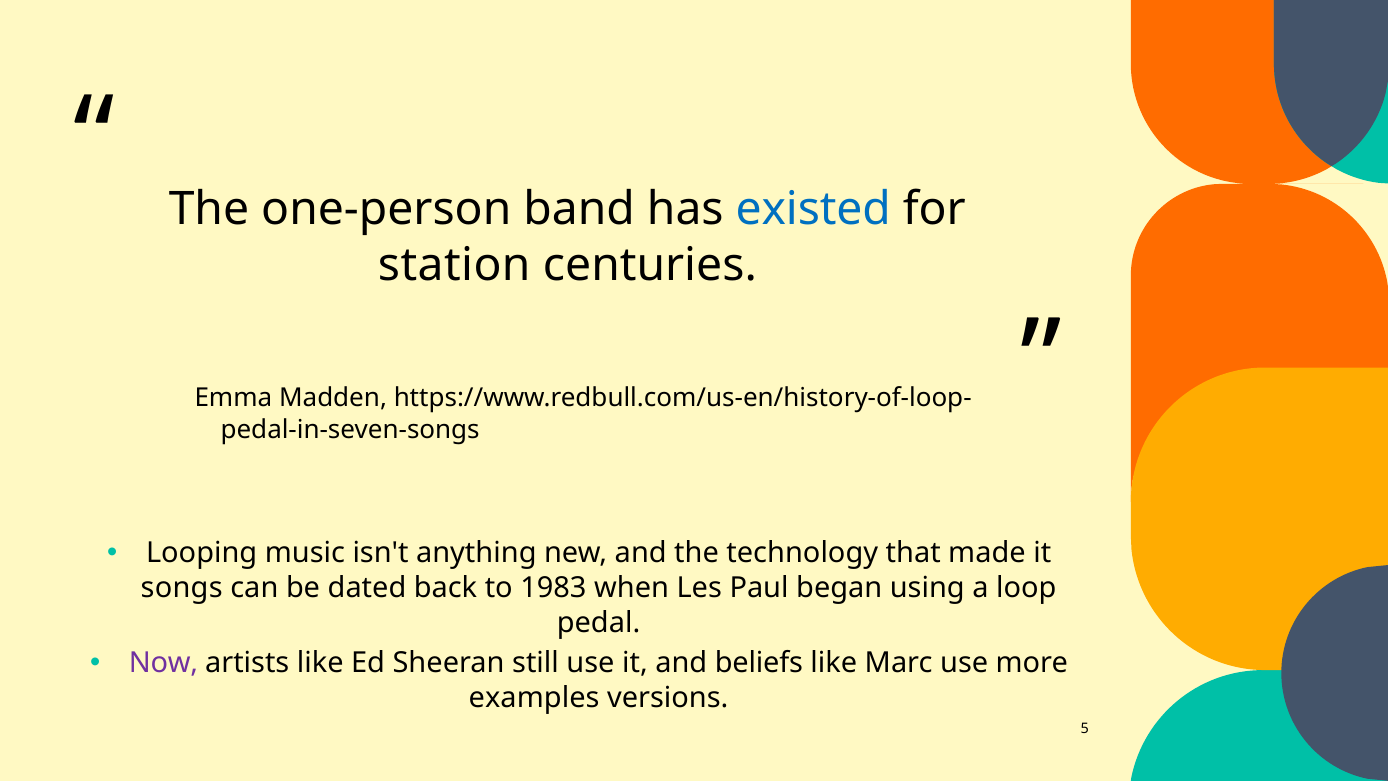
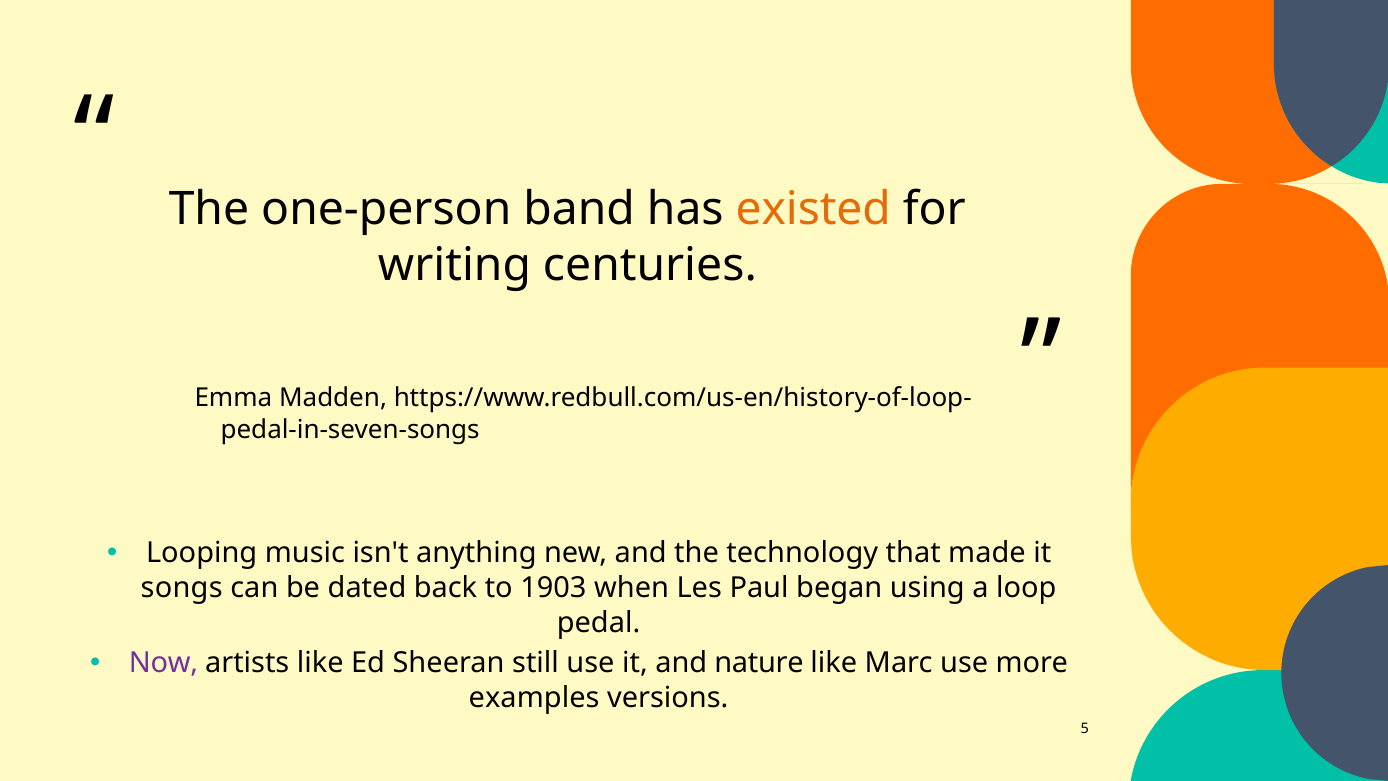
existed colour: blue -> orange (813, 210)
station: station -> writing (454, 265)
1983: 1983 -> 1903 (553, 588)
beliefs: beliefs -> nature (759, 663)
